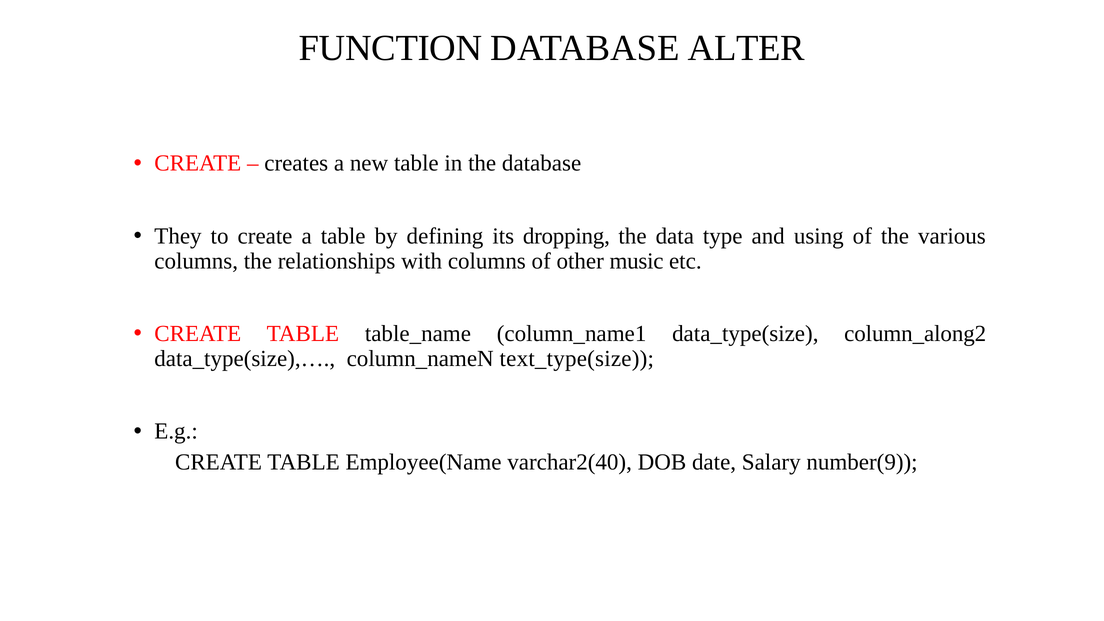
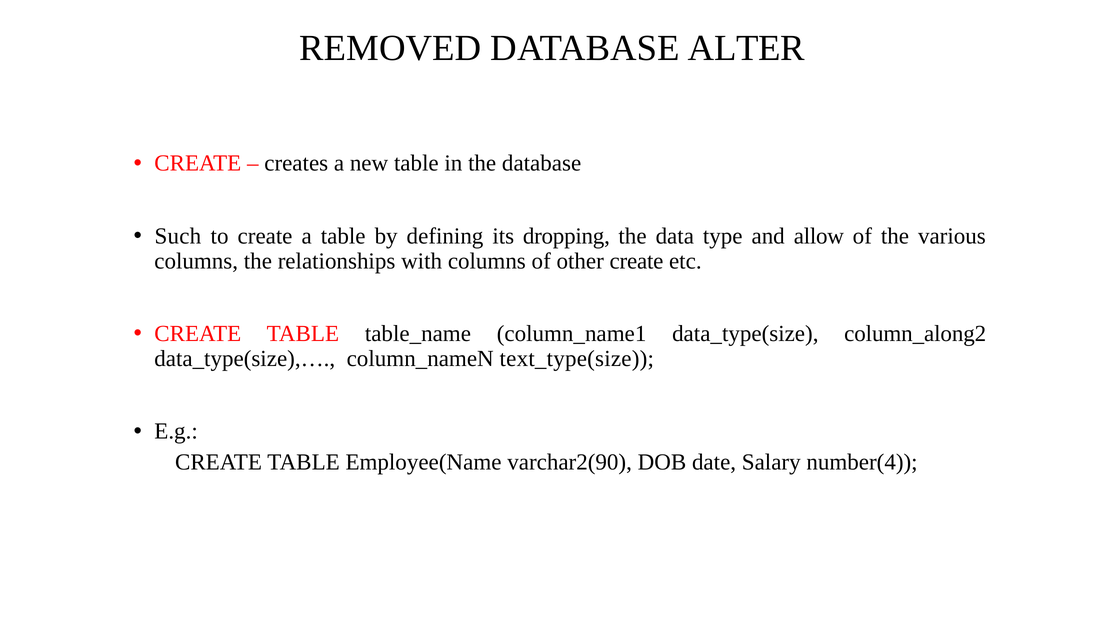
FUNCTION: FUNCTION -> REMOVED (390, 48)
They: They -> Such (178, 236)
using: using -> allow (819, 236)
other music: music -> create (637, 261)
varchar2(40: varchar2(40 -> varchar2(90 (570, 462)
number(9: number(9 -> number(4 (862, 462)
